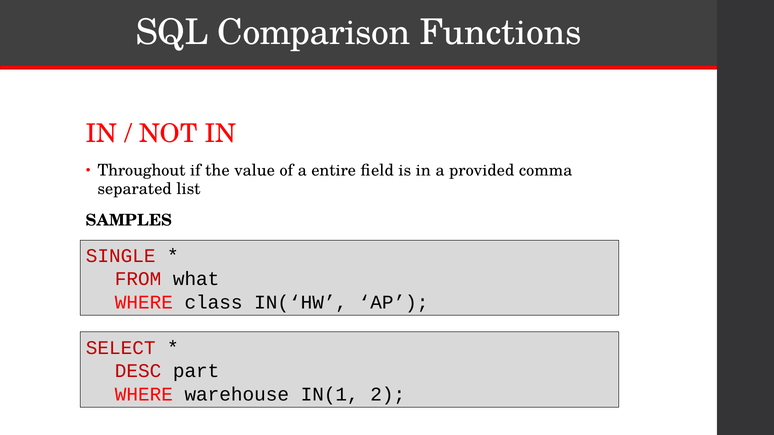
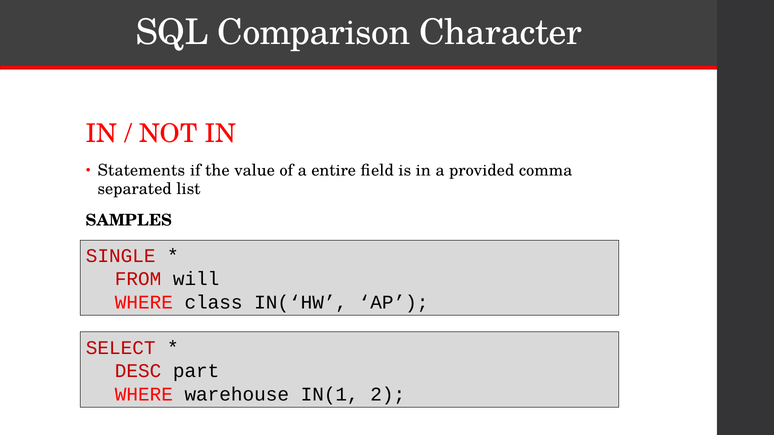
Functions: Functions -> Character (501, 32)
Throughout: Throughout -> Statements (141, 171)
what: what -> will (196, 279)
